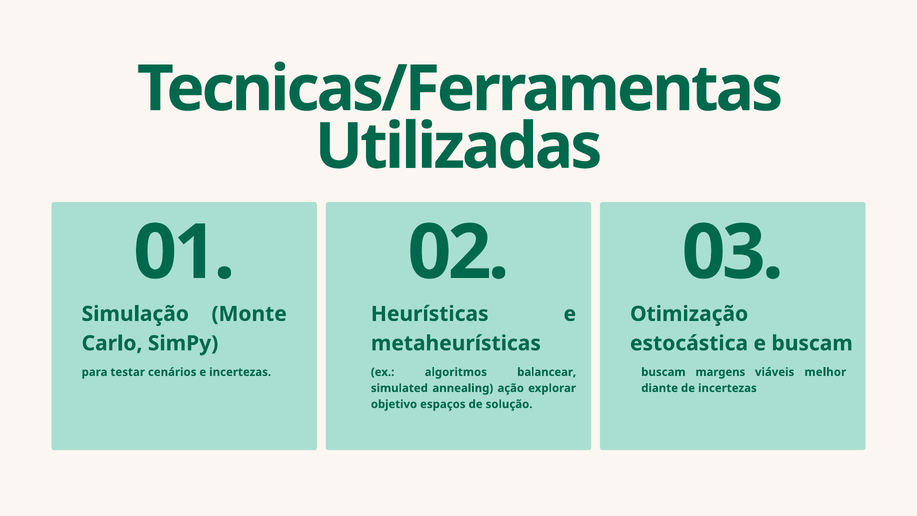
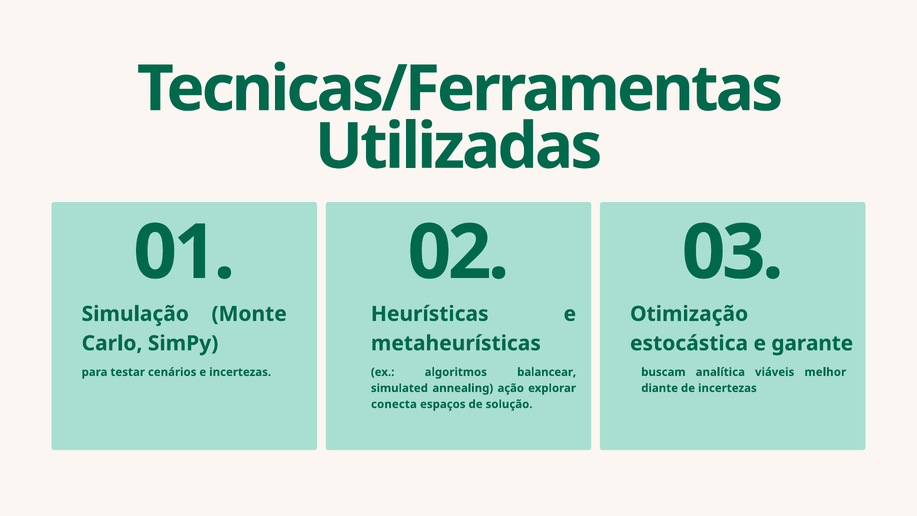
e buscam: buscam -> garante (812, 343)
margens: margens -> analítica (720, 372)
objetivo: objetivo -> conecta (394, 404)
